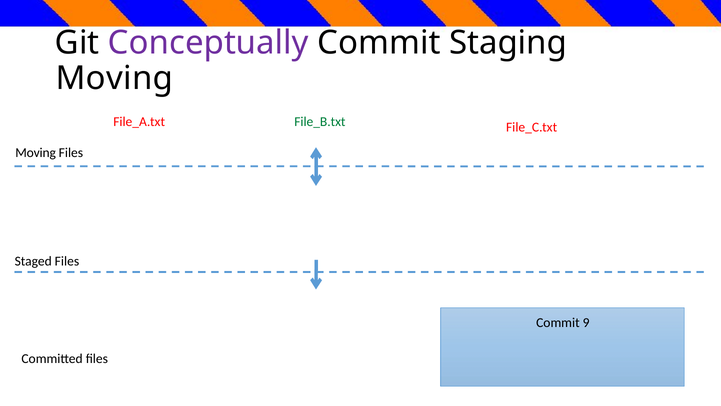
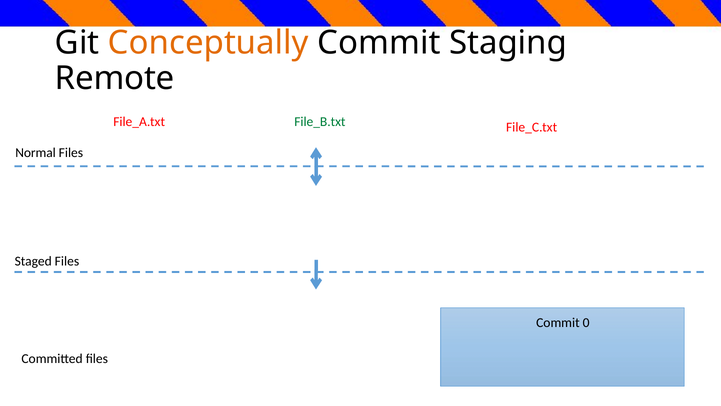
Conceptually colour: purple -> orange (208, 43)
Moving: Moving -> Remote (115, 78)
Moving: Moving -> Normal (36, 153)
9: 9 -> 0 (586, 322)
